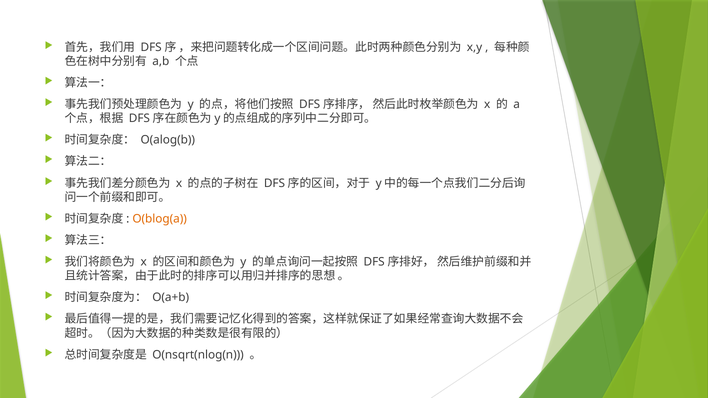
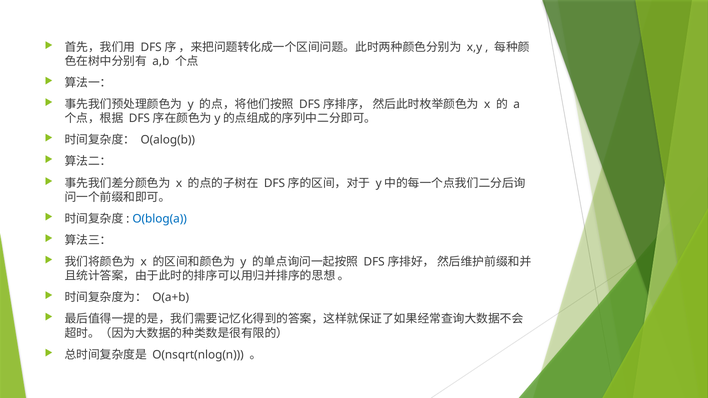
O(blog(a colour: orange -> blue (160, 219)
